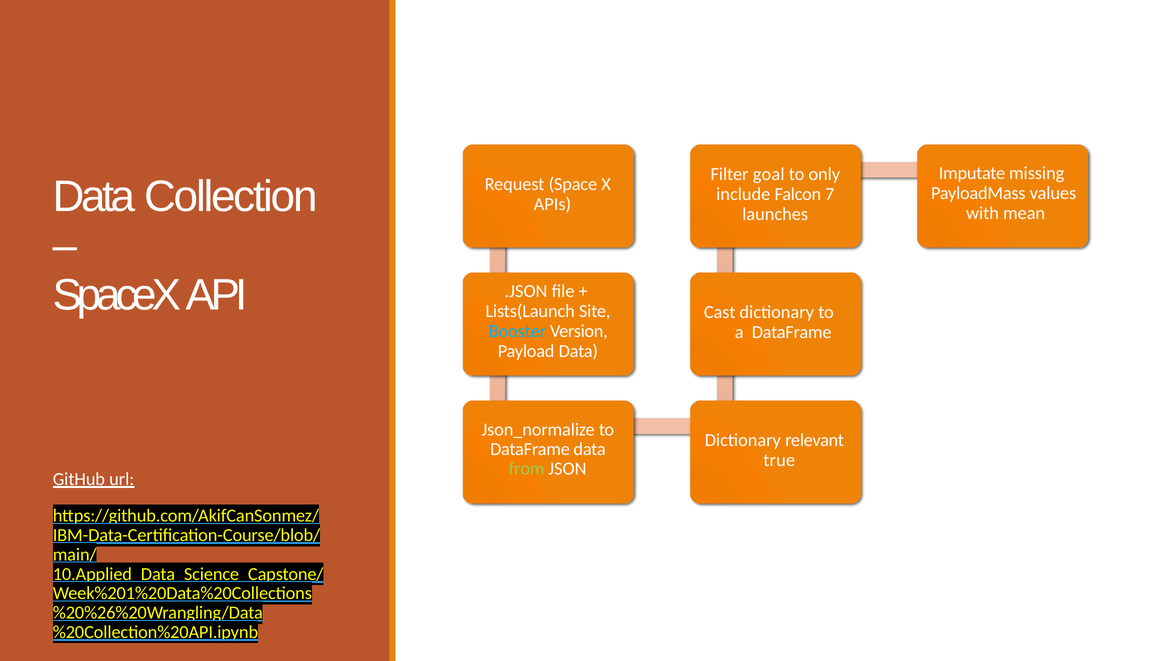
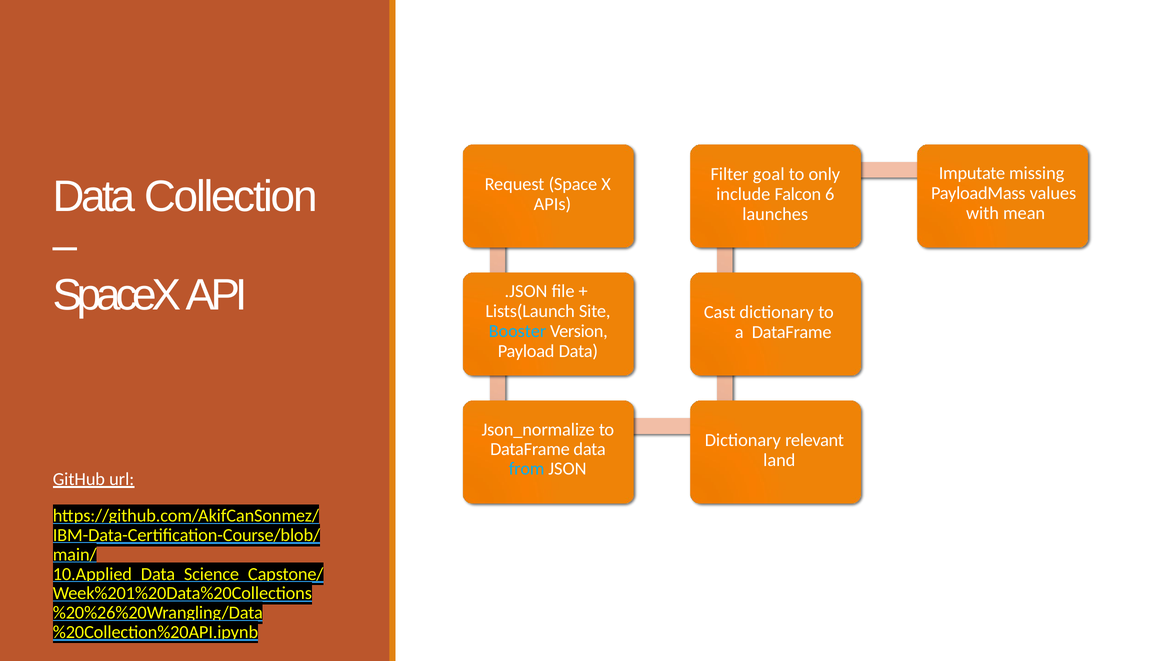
7: 7 -> 6 (830, 194)
true: true -> land (779, 460)
from colour: light green -> light blue (527, 469)
